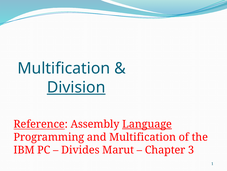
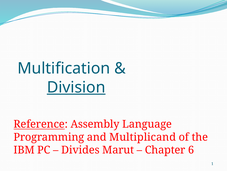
Language underline: present -> none (147, 124)
and Multification: Multification -> Multiplicand (143, 137)
3: 3 -> 6 (191, 149)
